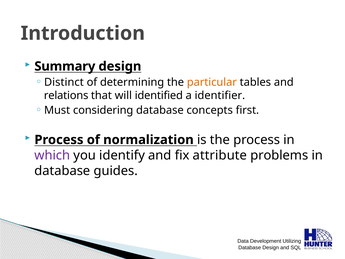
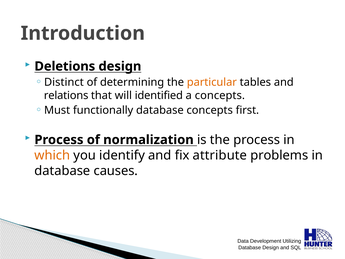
Summary: Summary -> Deletions (65, 66)
a identifier: identifier -> concepts (220, 95)
considering: considering -> functionally (103, 110)
which colour: purple -> orange (52, 155)
guides: guides -> causes (116, 171)
